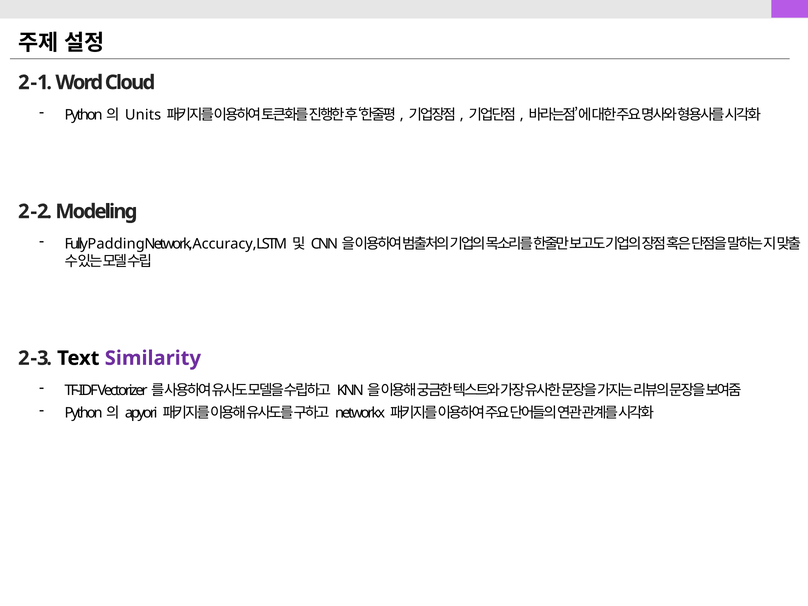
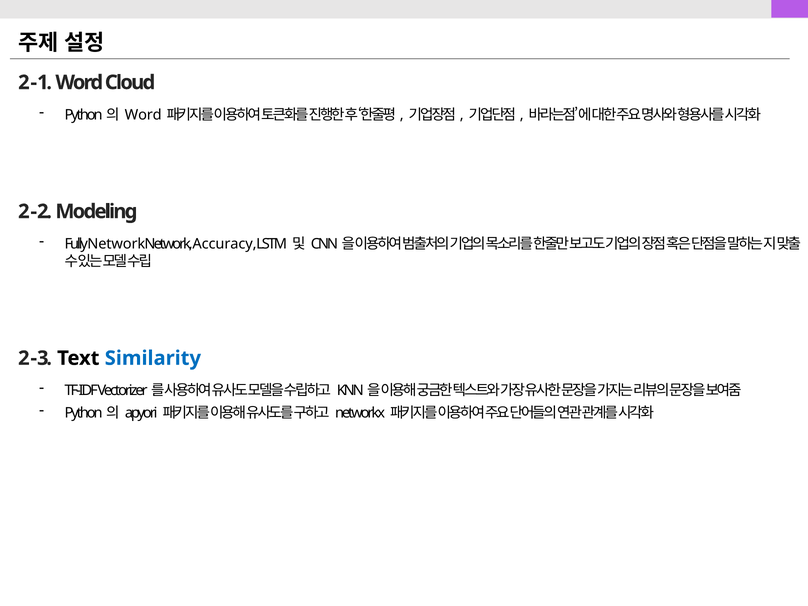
Units: Units -> Word (143, 115)
Fully Padding: Padding -> Network (116, 244)
Similarity colour: purple -> blue (153, 358)
